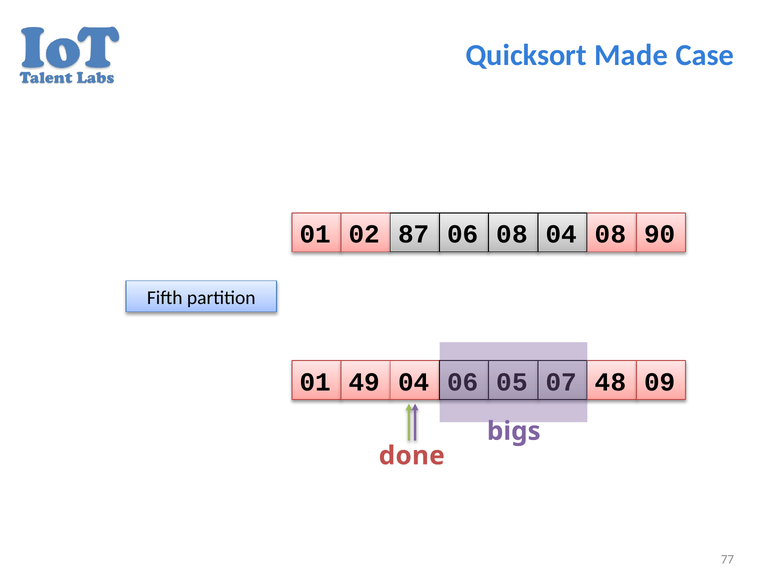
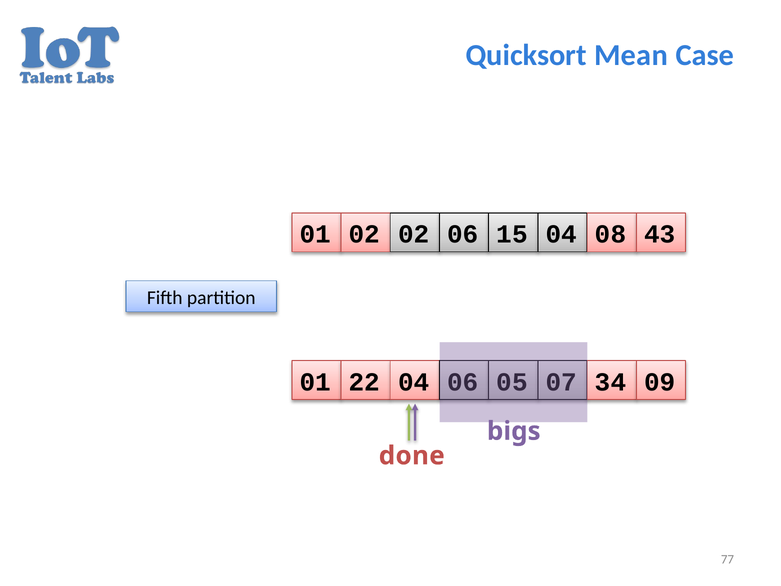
Made: Made -> Mean (631, 55)
02 87: 87 -> 02 (414, 234)
06 08: 08 -> 15 (512, 234)
90: 90 -> 43 (660, 234)
49: 49 -> 22 (364, 382)
48: 48 -> 34 (611, 382)
